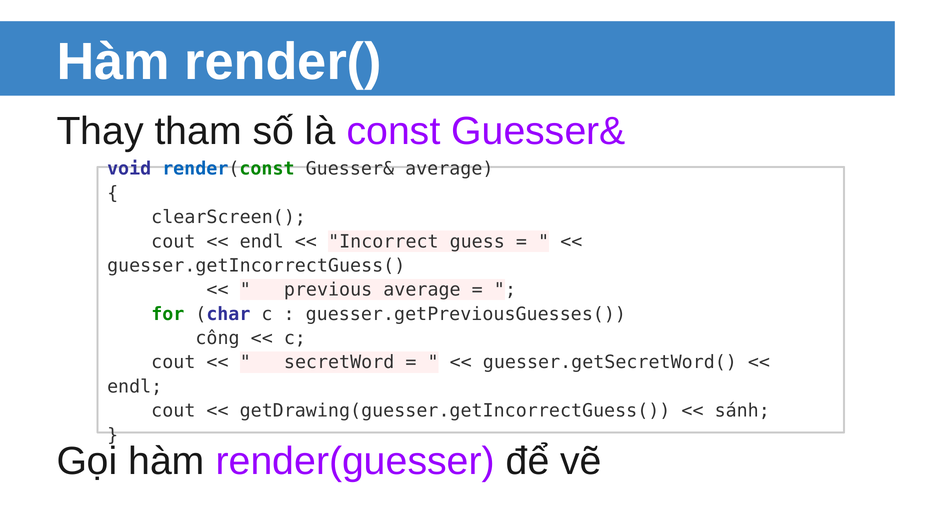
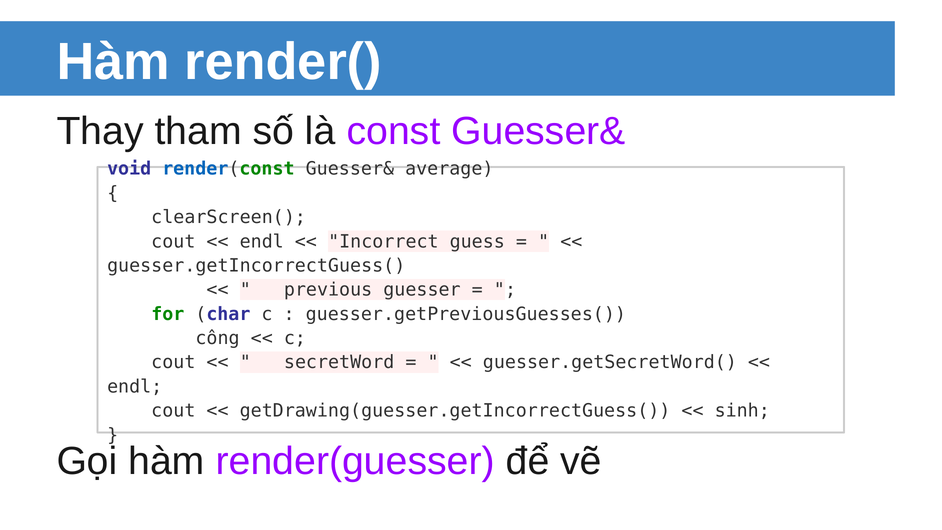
previous average: average -> guesser (422, 290)
sánh: sánh -> sinh (742, 411)
